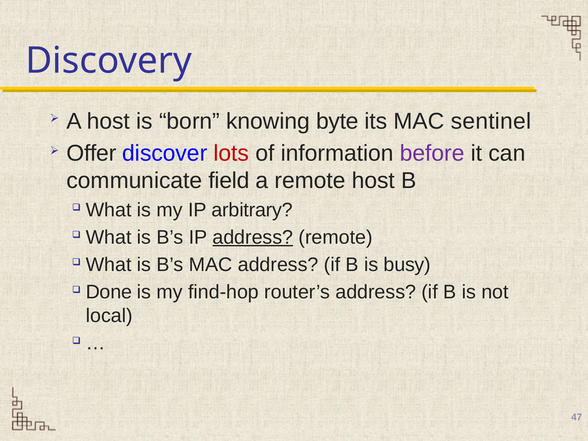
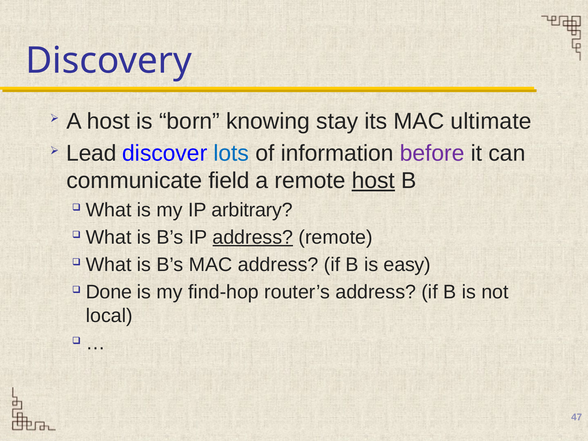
byte: byte -> stay (337, 121)
sentinel: sentinel -> ultimate (491, 121)
Offer: Offer -> Lead (91, 153)
lots colour: red -> blue (231, 153)
host underline: none -> present (373, 181)
busy: busy -> easy (407, 265)
